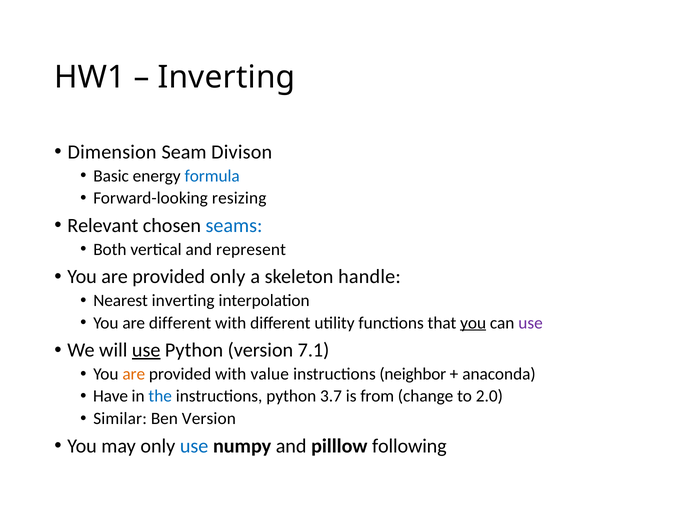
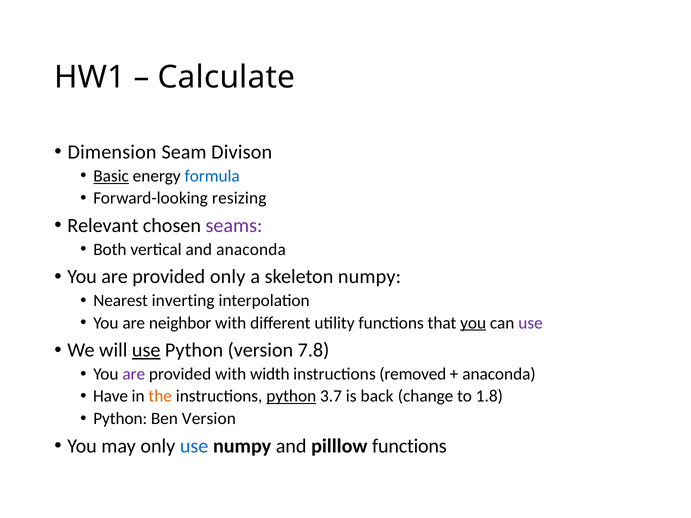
Inverting: Inverting -> Calculate (226, 77)
Basic underline: none -> present (111, 176)
seams colour: blue -> purple (234, 226)
and represent: represent -> anaconda (251, 249)
skeleton handle: handle -> numpy (370, 277)
are different: different -> neighbor (180, 323)
7.1: 7.1 -> 7.8 (313, 350)
are colour: orange -> purple (134, 374)
value: value -> width (270, 374)
neighbor: neighbor -> removed (413, 374)
the colour: blue -> orange (160, 396)
python underline: none -> present (291, 396)
from: from -> back (377, 396)
2.0: 2.0 -> 1.8 (489, 396)
Similar: Similar -> Python (120, 419)
pilllow following: following -> functions (409, 446)
